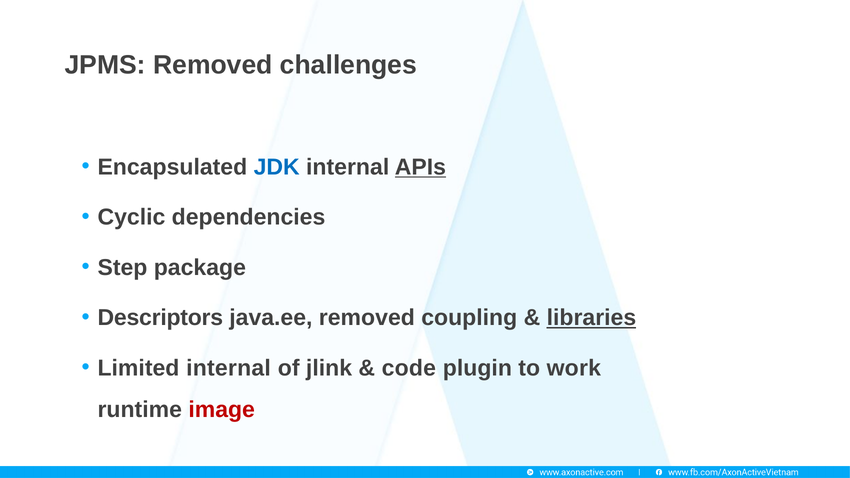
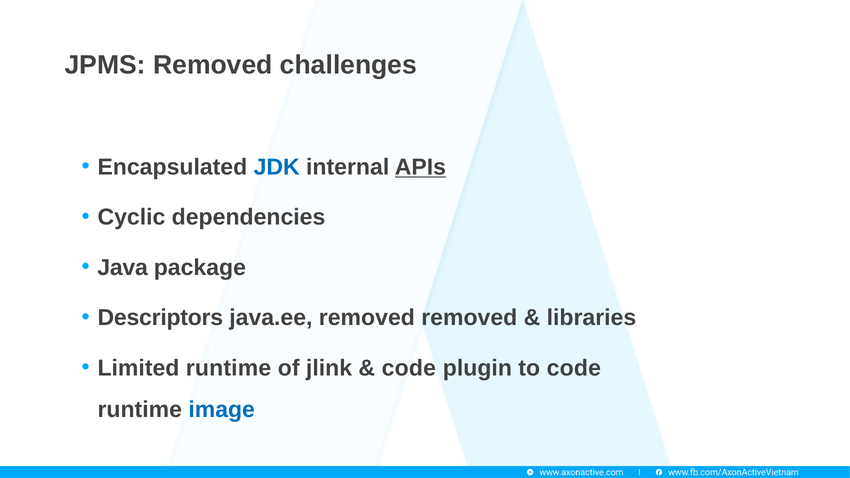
Step: Step -> Java (123, 268)
removed coupling: coupling -> removed (469, 318)
libraries underline: present -> none (591, 318)
Limited internal: internal -> runtime (229, 368)
to work: work -> code (574, 368)
image colour: red -> blue (222, 410)
